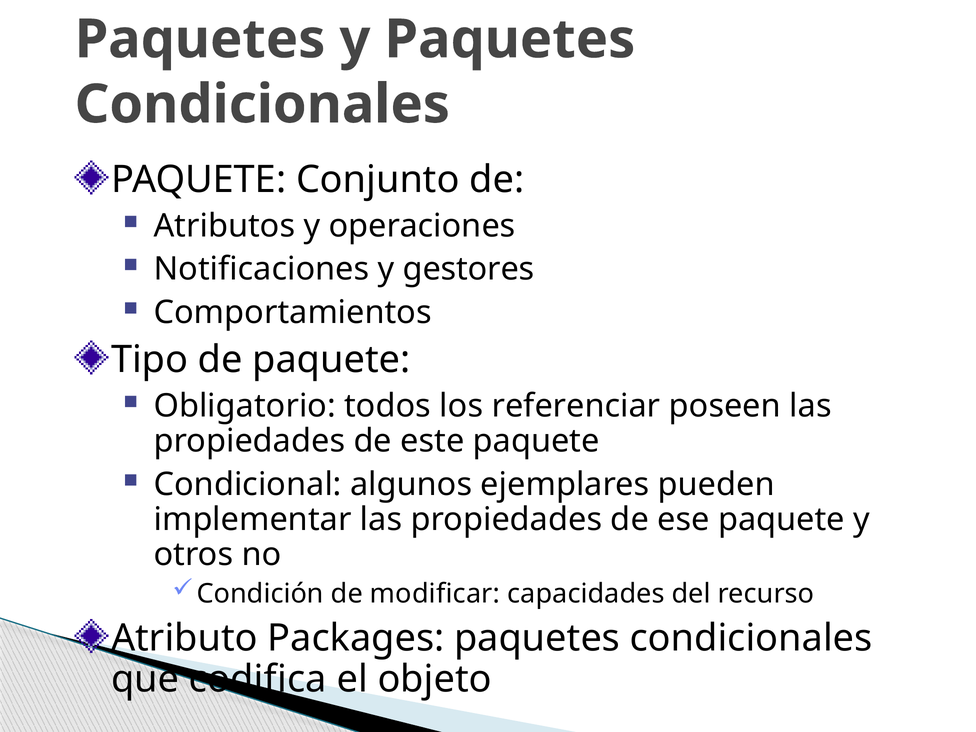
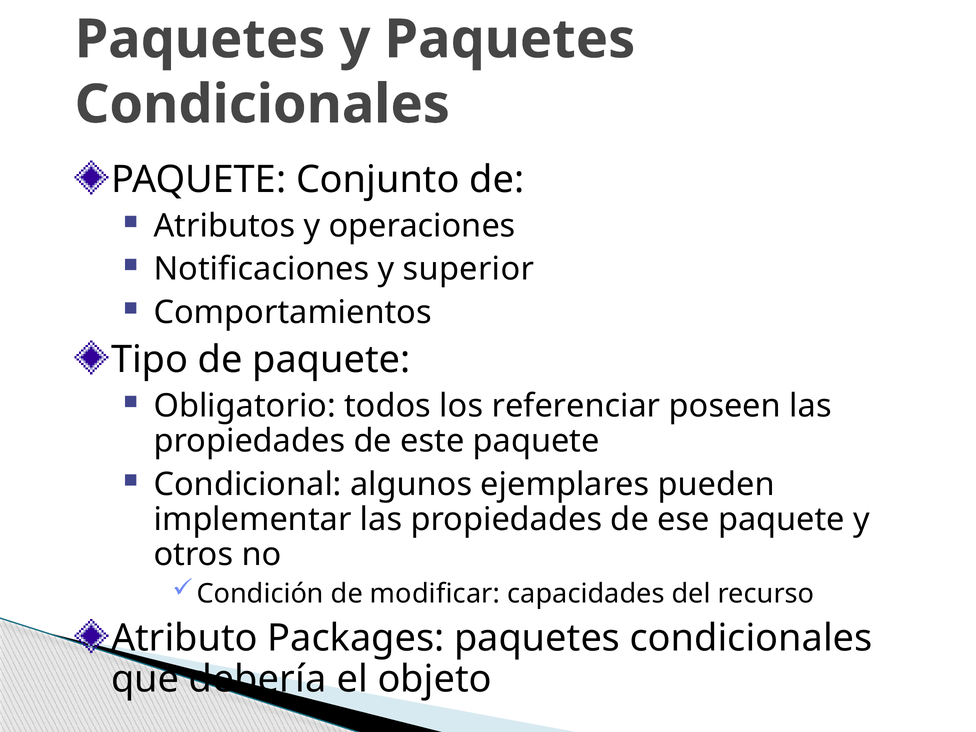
gestores: gestores -> superior (468, 269)
codifica: codifica -> debería (258, 679)
